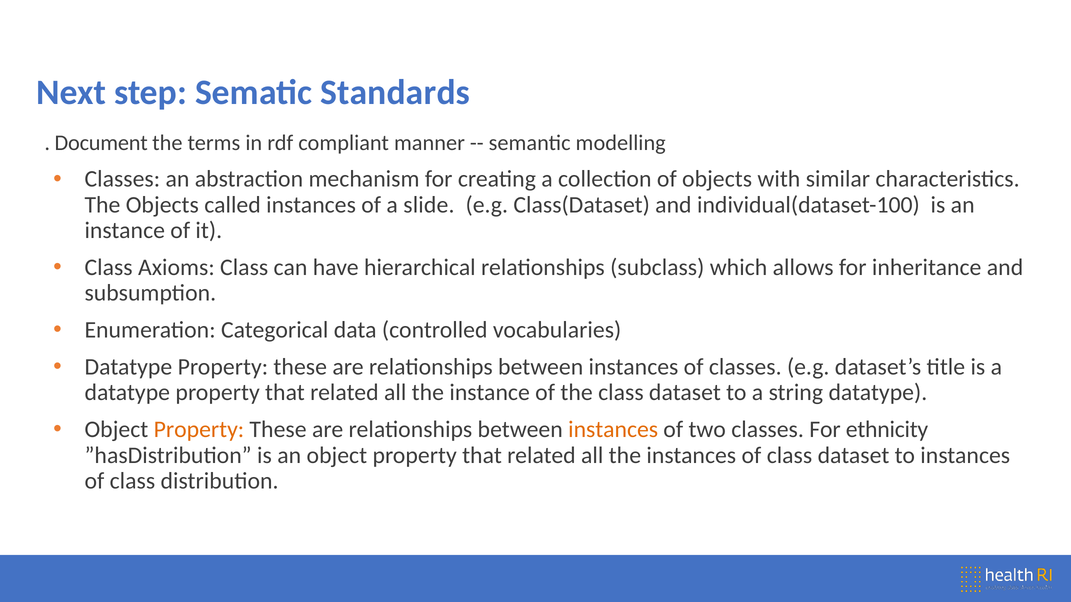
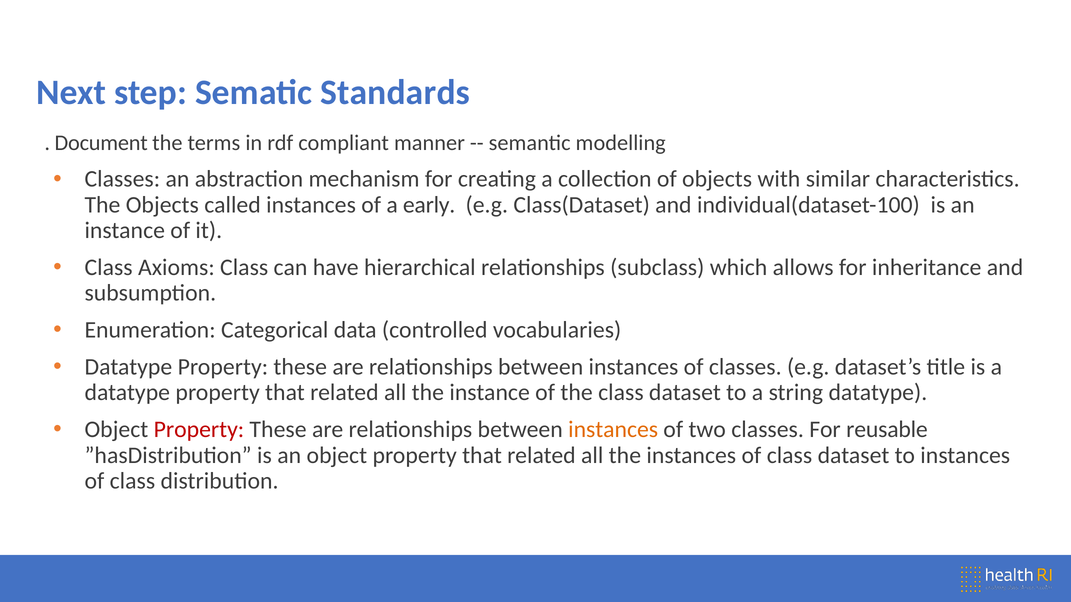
slide: slide -> early (429, 205)
Property colour: orange -> red (199, 430)
ethnicity: ethnicity -> reusable (887, 430)
